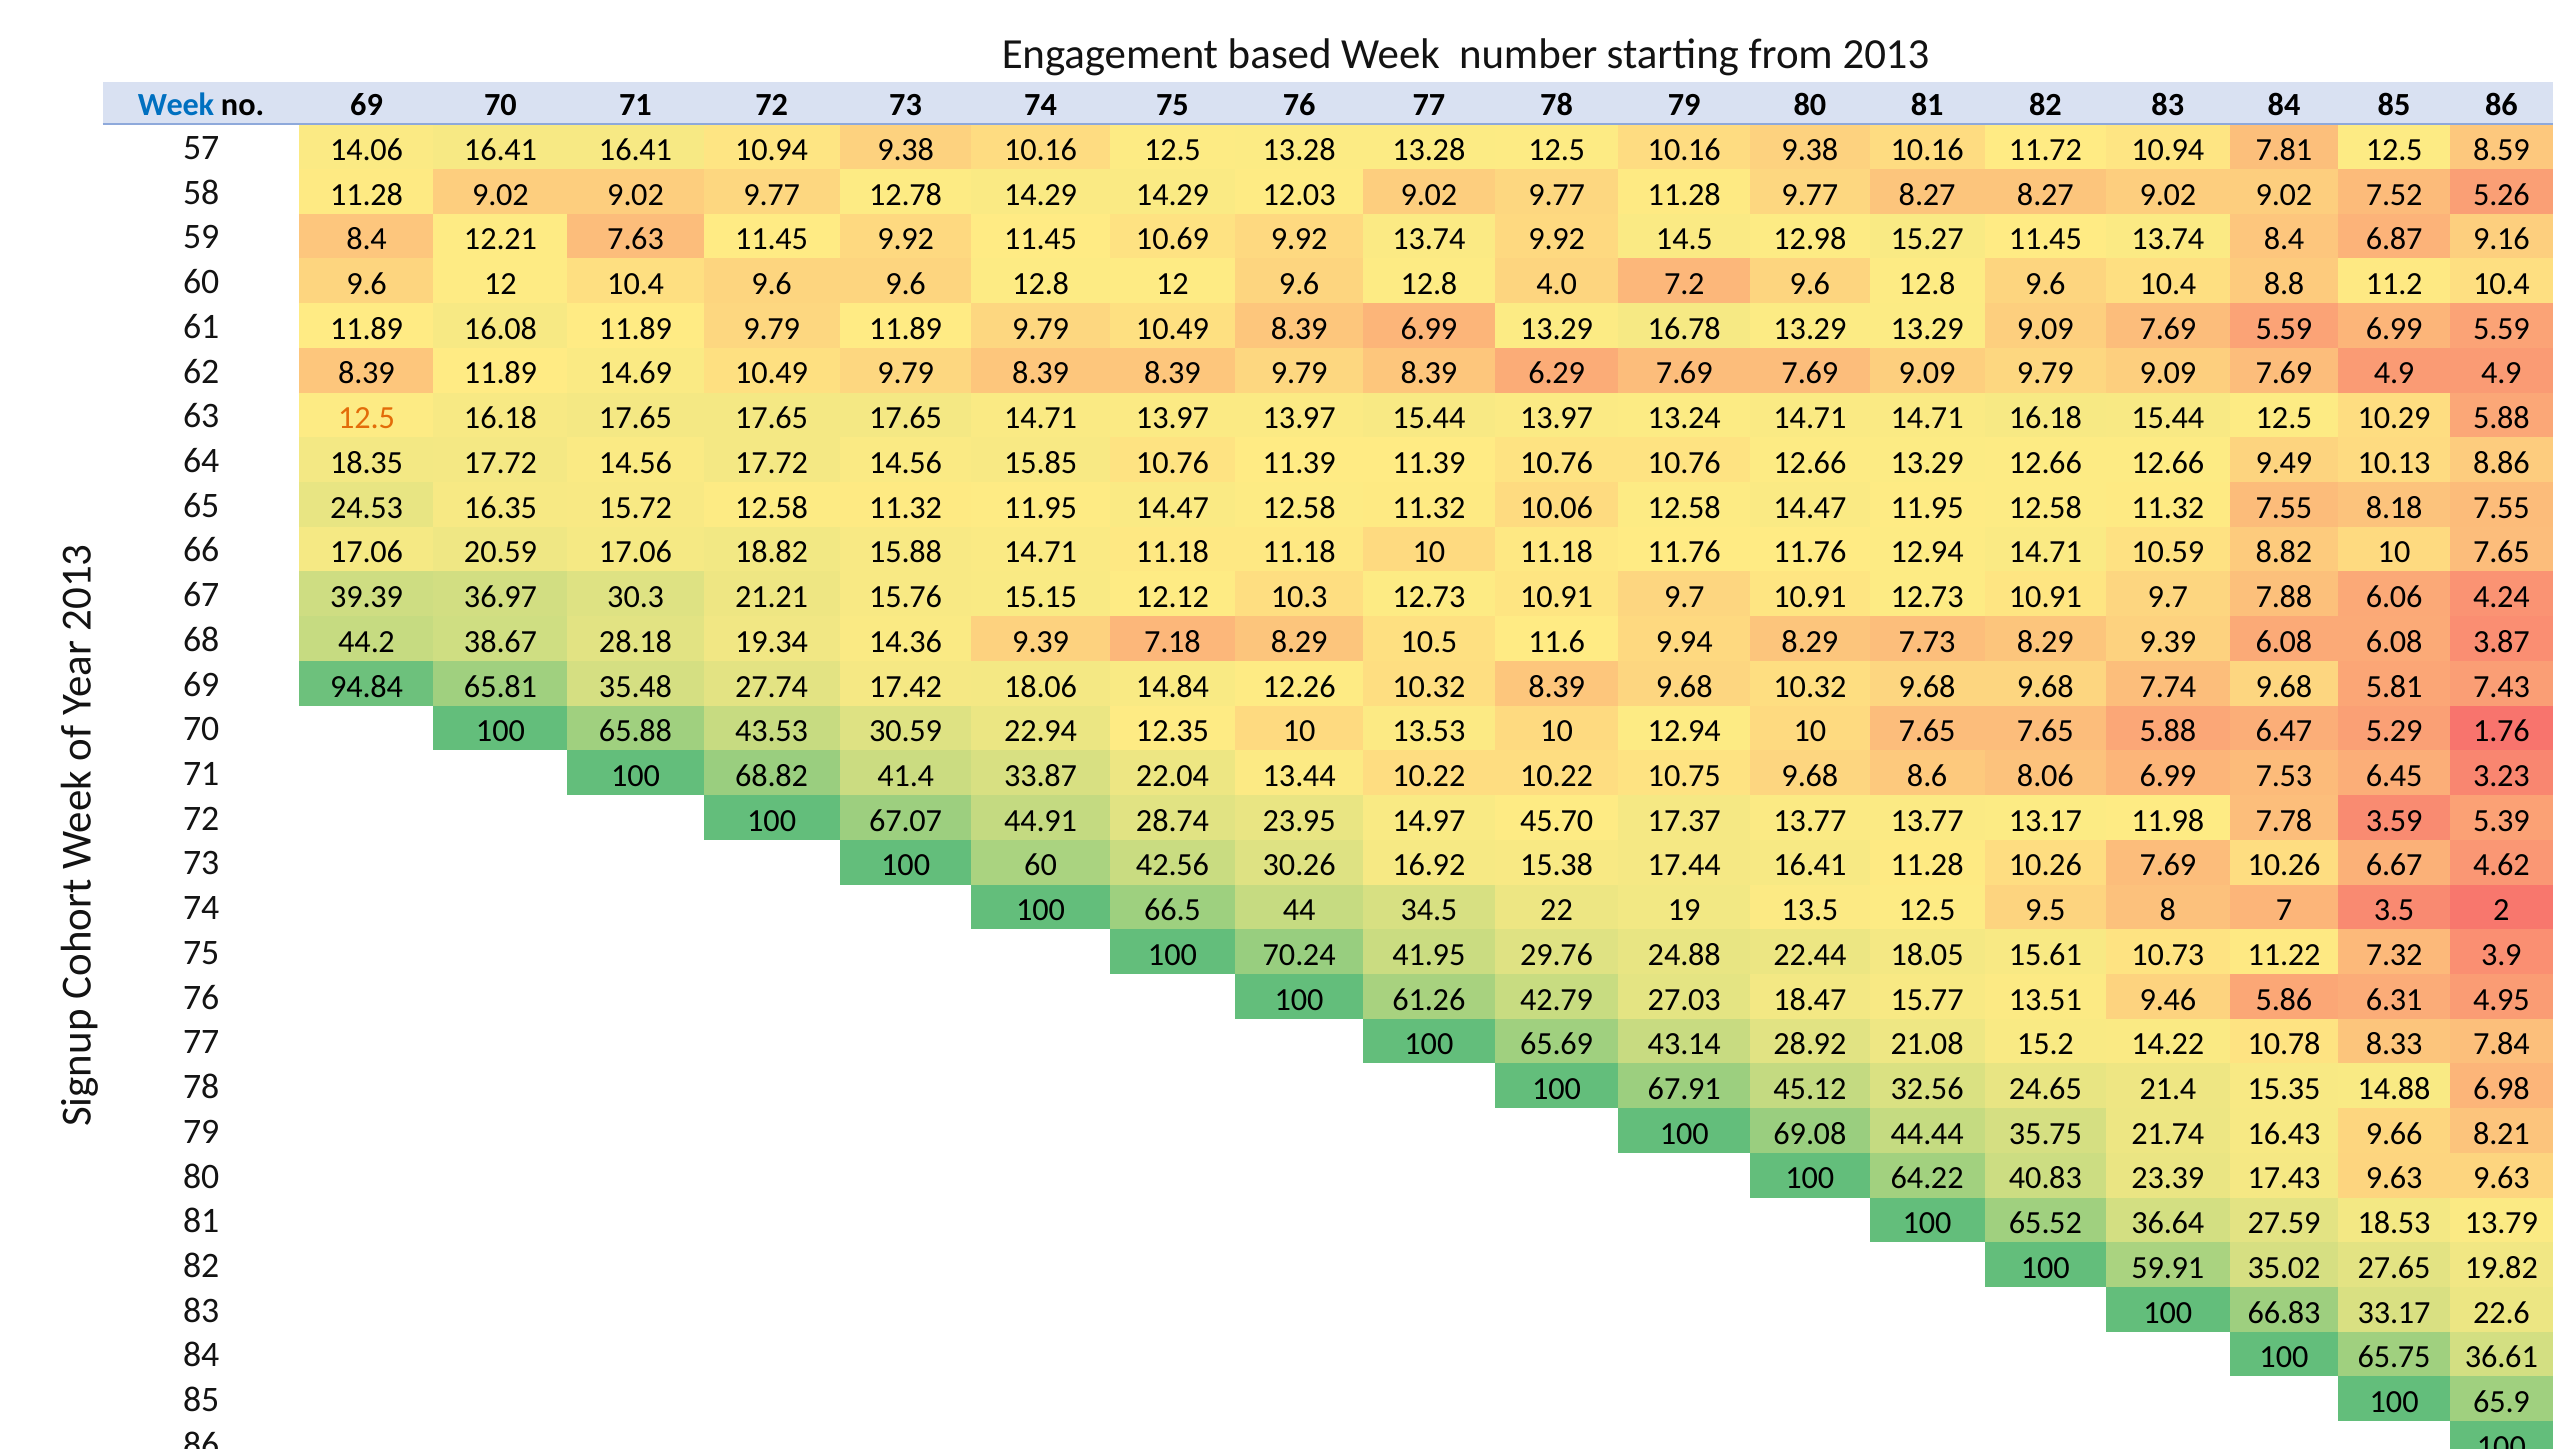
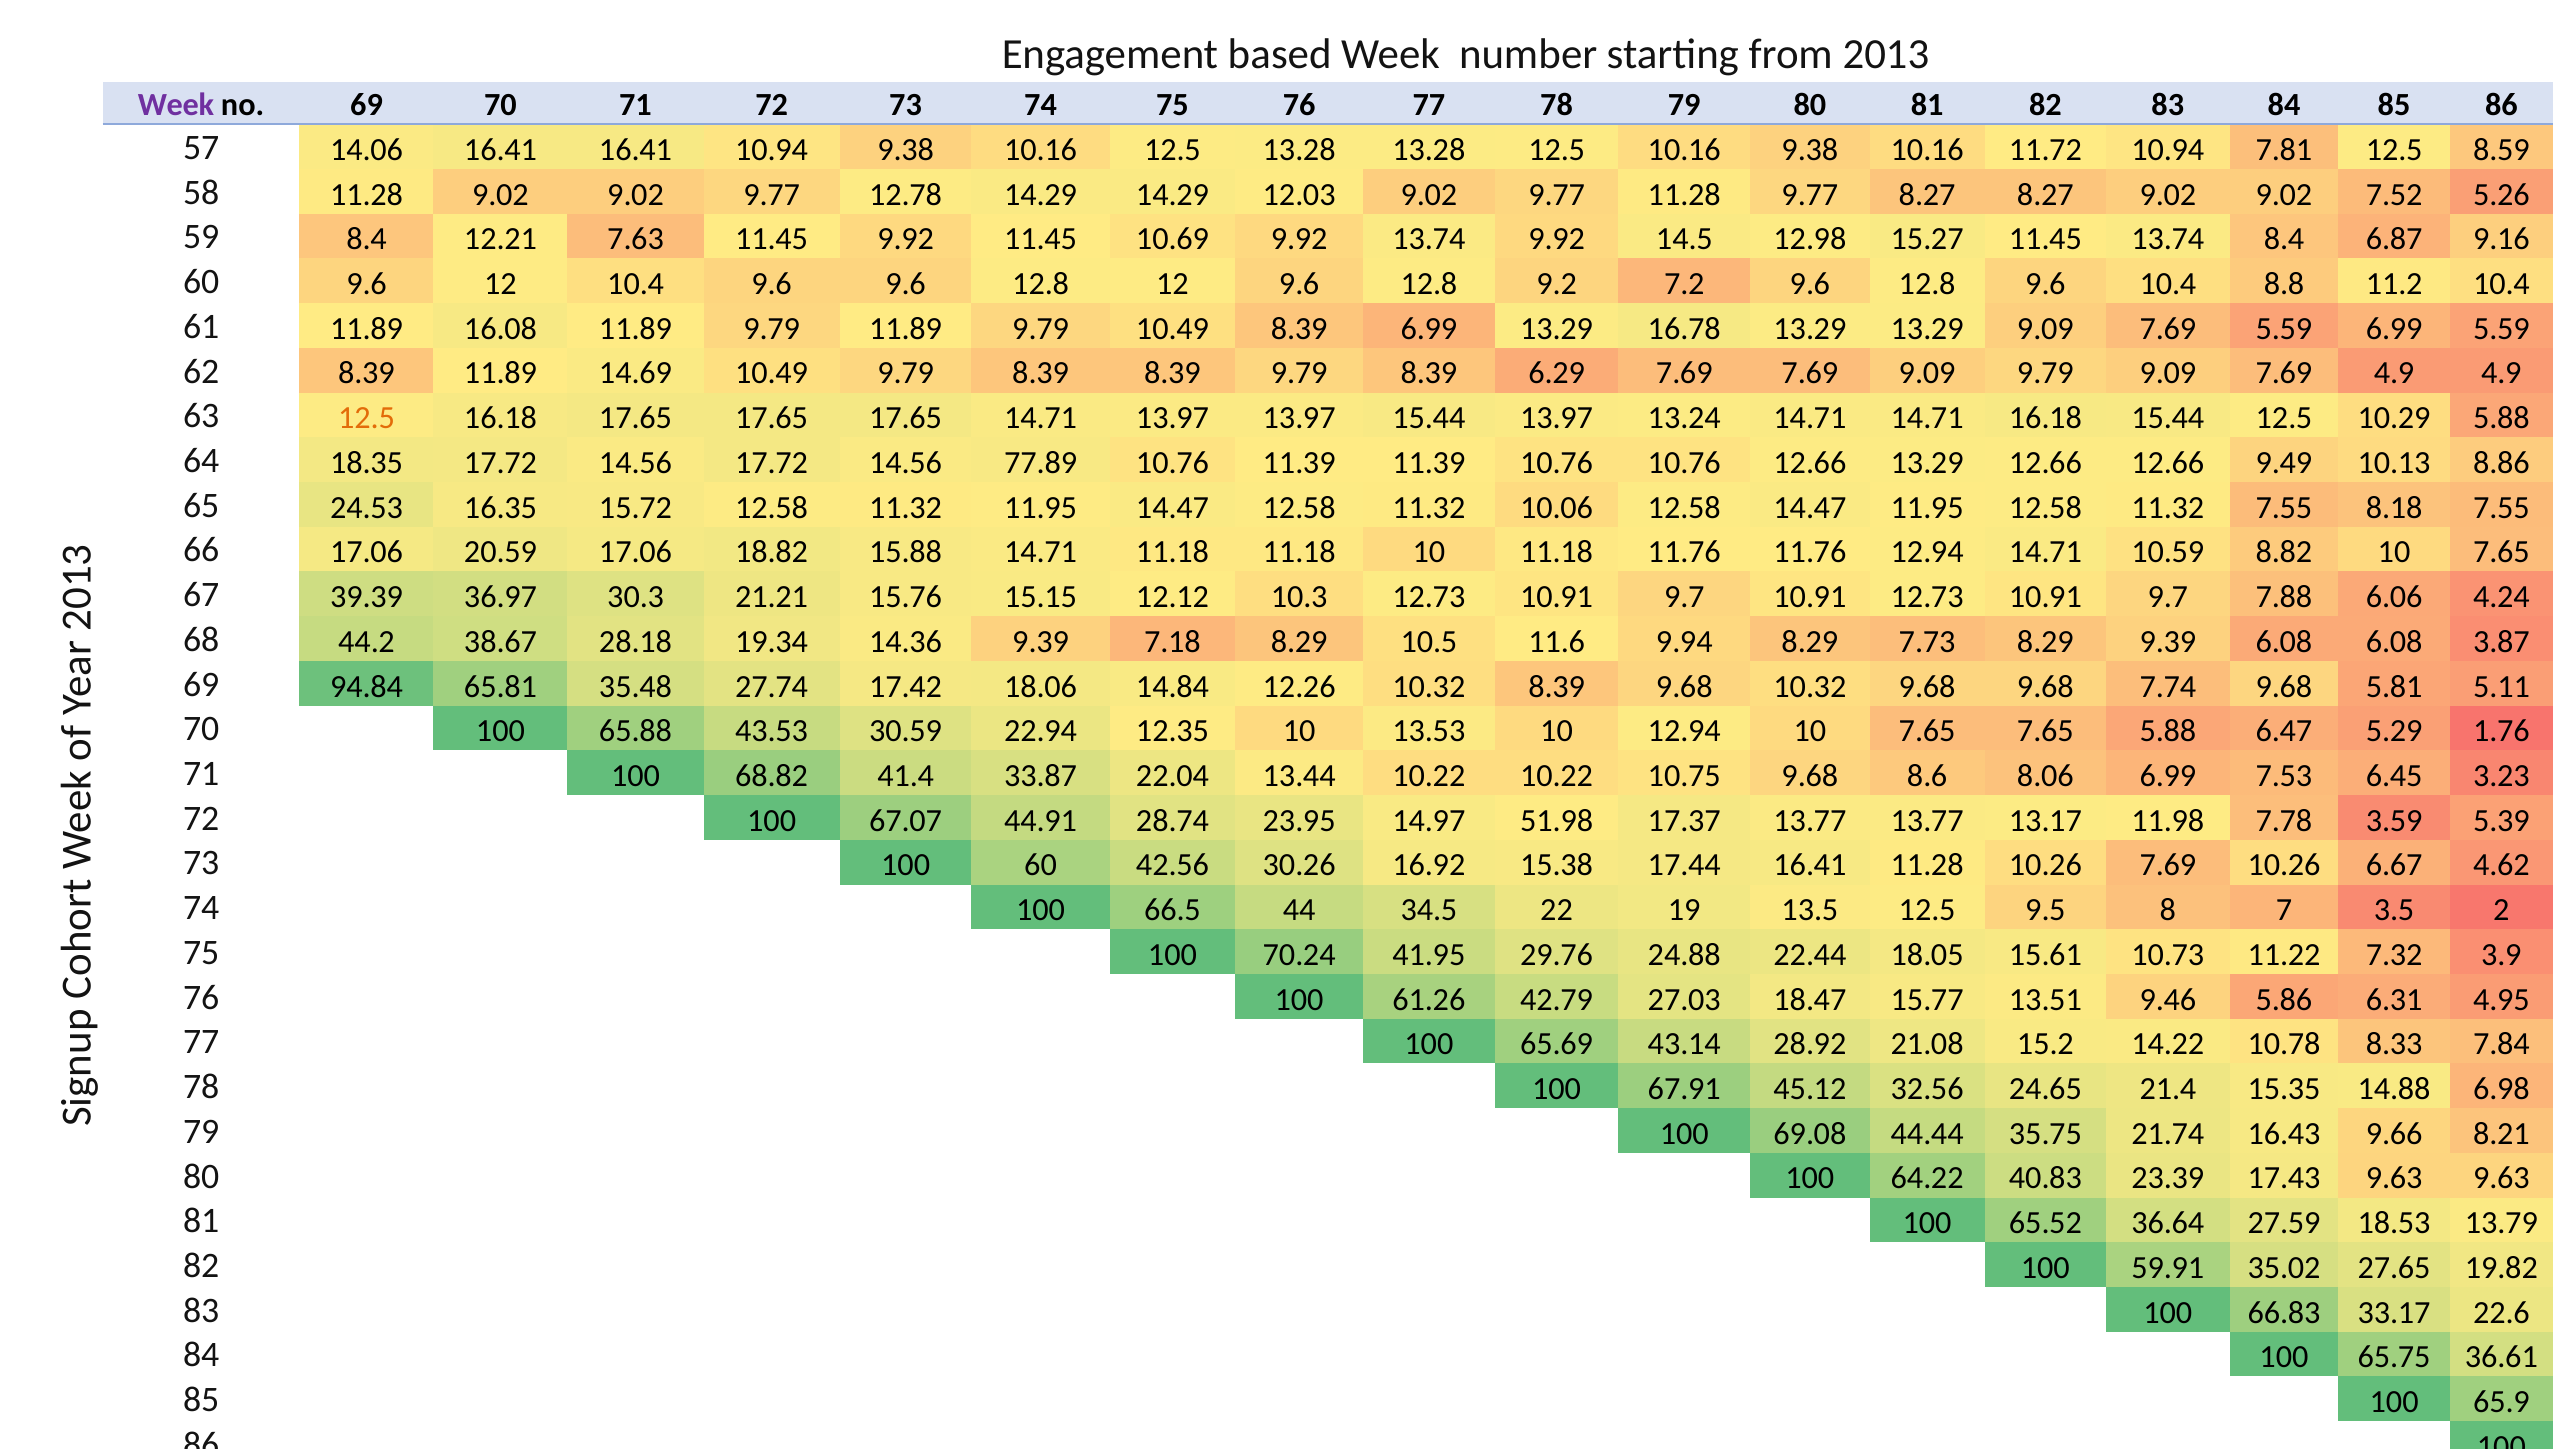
Week colour: blue -> purple (176, 105)
4.0: 4.0 -> 9.2 (1557, 284)
15.85: 15.85 -> 77.89 (1041, 463)
7.43: 7.43 -> 5.11 (2501, 686)
45.70: 45.70 -> 51.98 (1557, 821)
